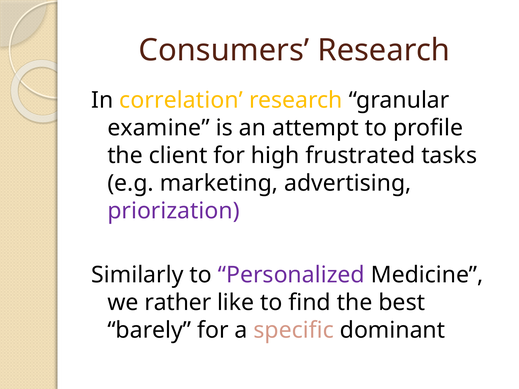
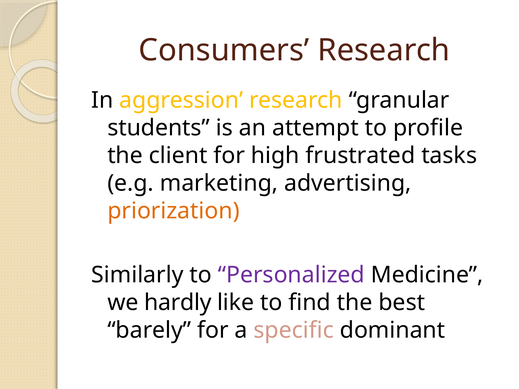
correlation: correlation -> aggression (181, 100)
examine: examine -> students (159, 128)
priorization colour: purple -> orange (174, 211)
rather: rather -> hardly (178, 303)
